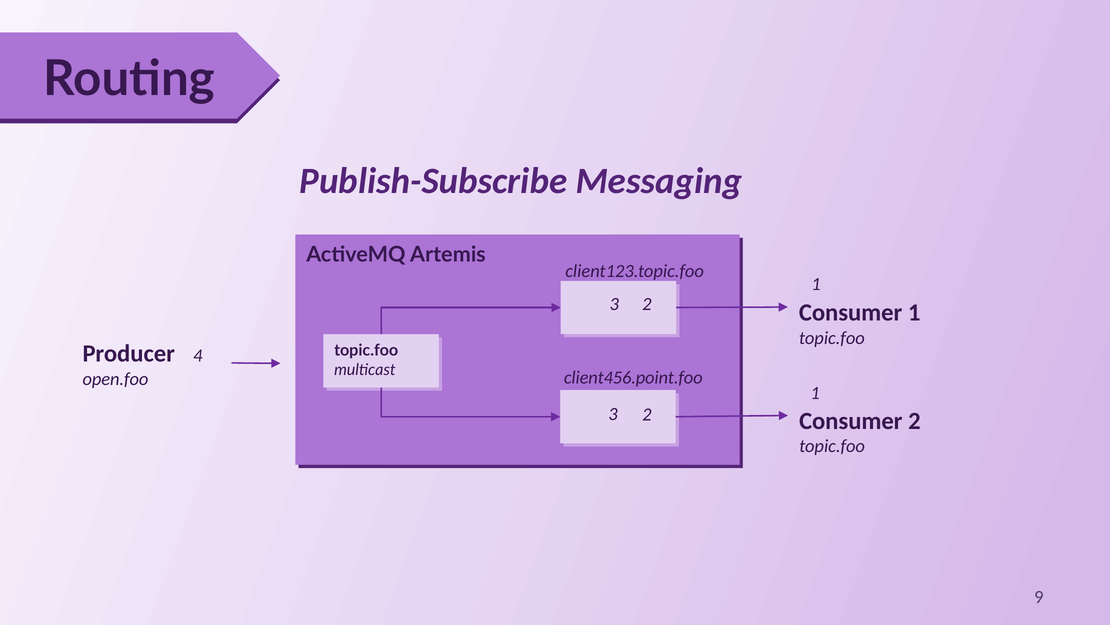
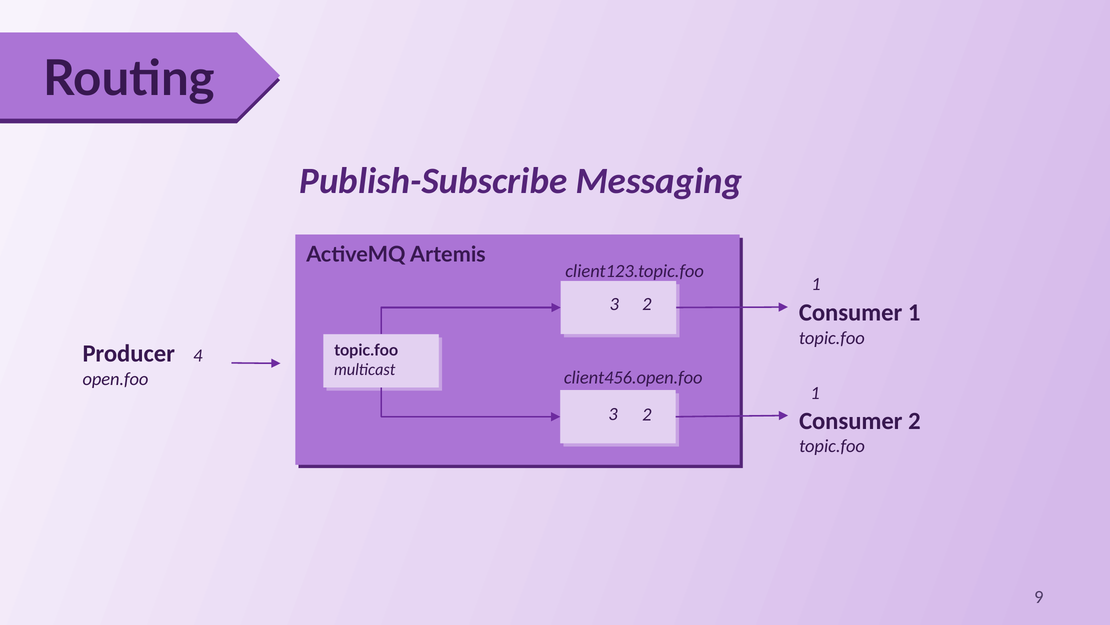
client456.point.foo: client456.point.foo -> client456.open.foo (633, 377)
